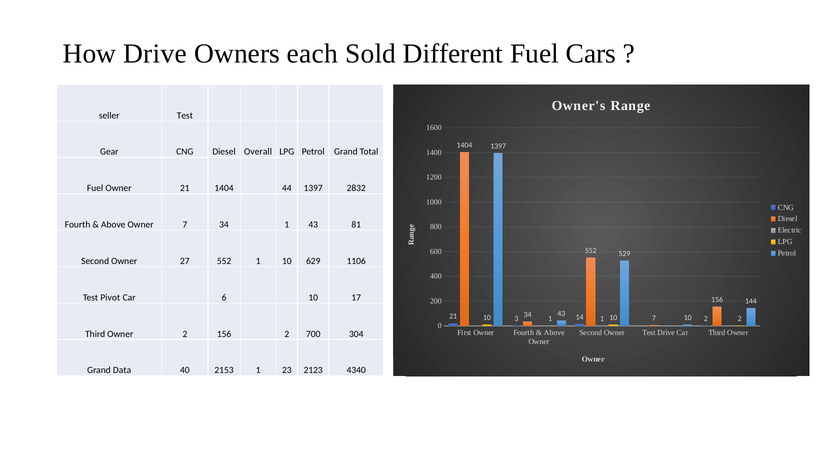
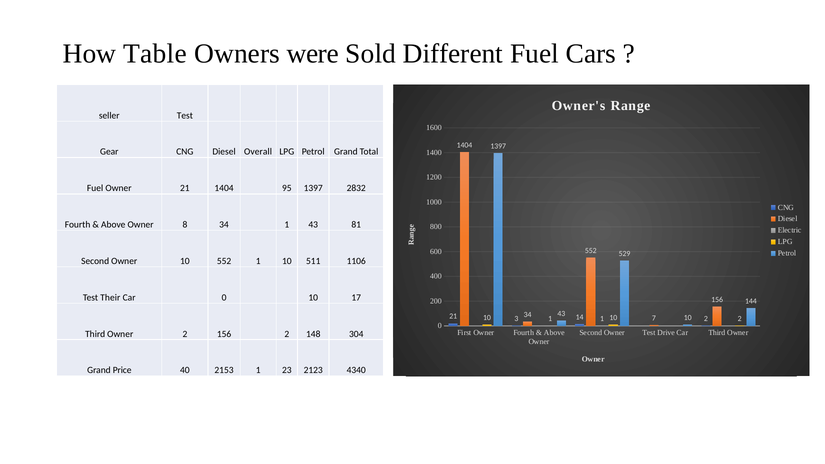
How Drive: Drive -> Table (155, 54)
each: each -> were (313, 54)
44: 44 -> 95 (287, 188)
Owner 7: 7 -> 8 (185, 225)
Owner 27: 27 -> 10 (185, 261)
629: 629 -> 511 (313, 261)
Pivot: Pivot -> Their (110, 298)
Car 6: 6 -> 0 (224, 298)
700: 700 -> 148 (313, 334)
Data: Data -> Price (122, 370)
